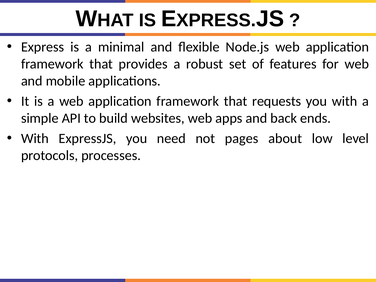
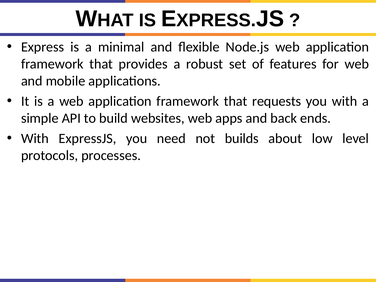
pages: pages -> builds (242, 138)
